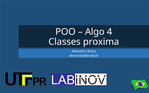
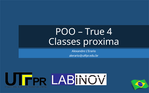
Algo: Algo -> True (95, 32)
